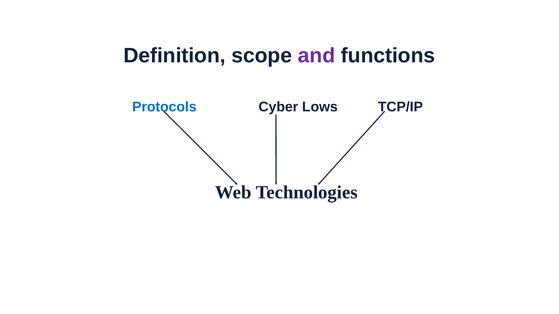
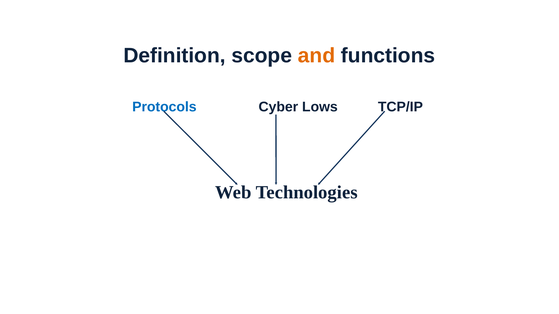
and colour: purple -> orange (317, 56)
